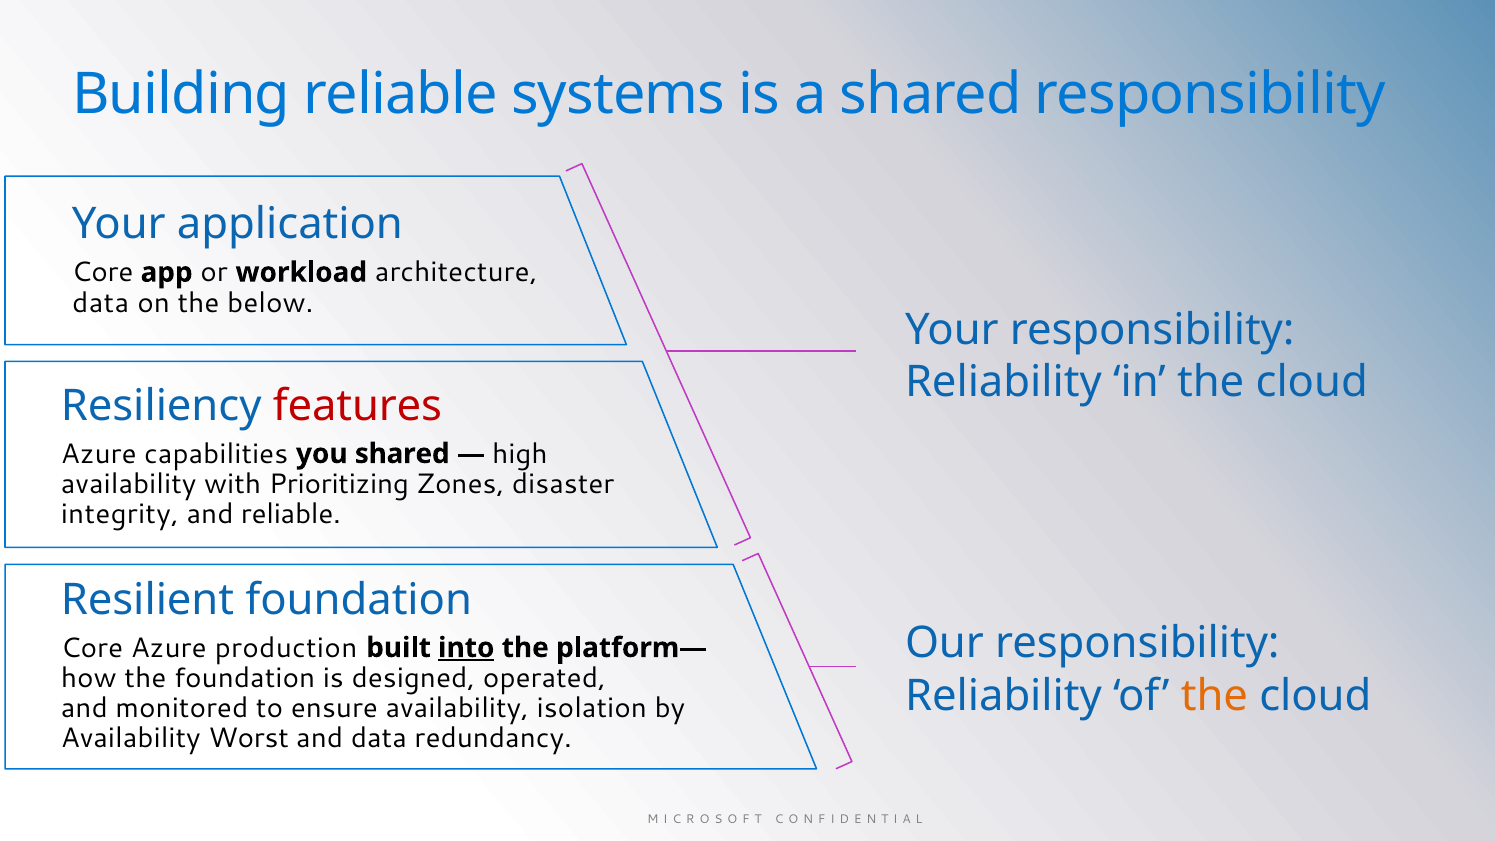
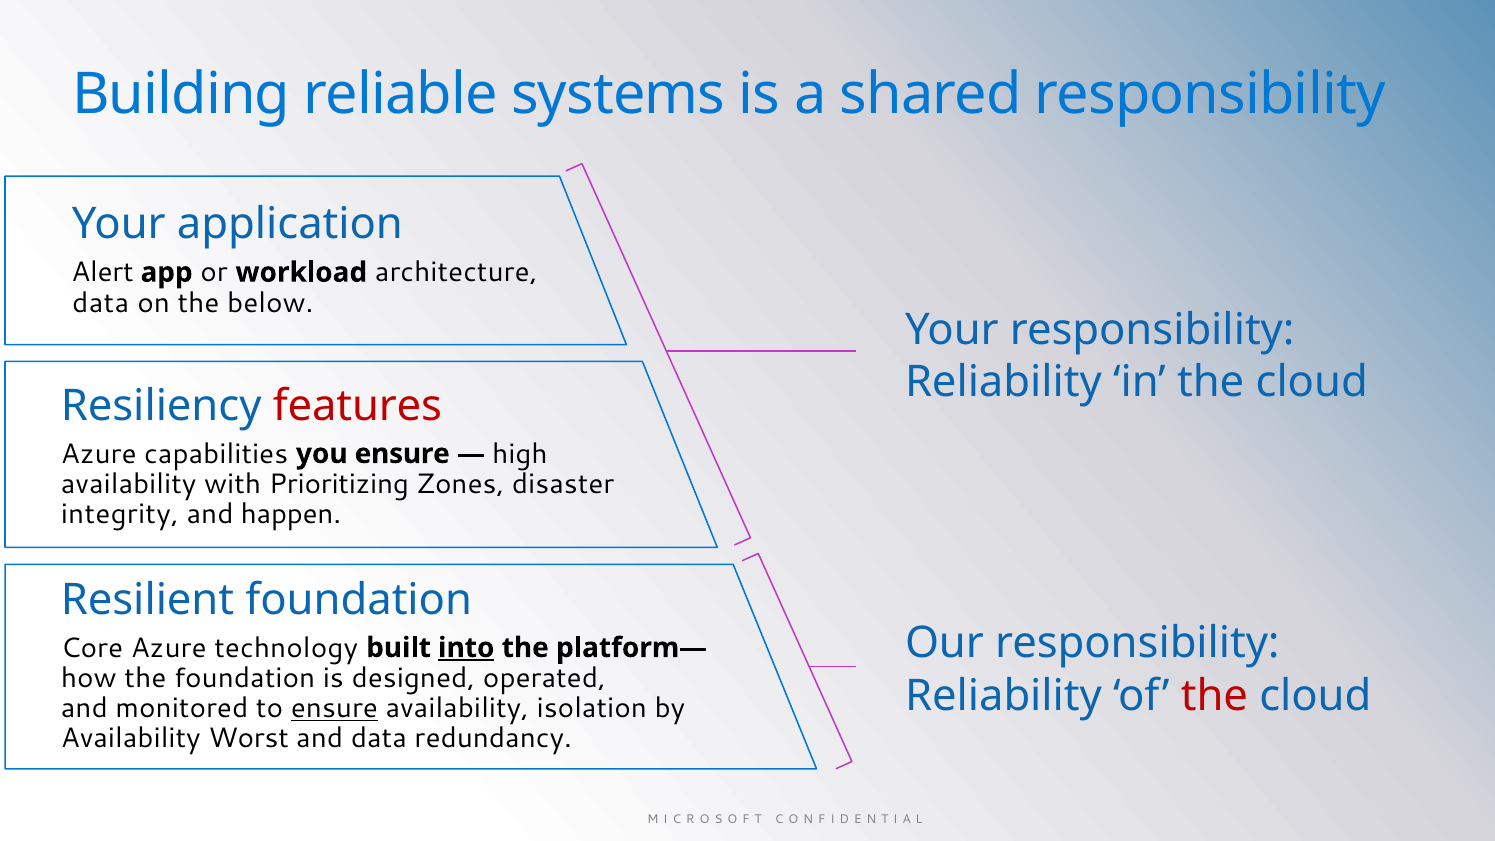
Core: Core -> Alert (103, 272)
you shared: shared -> ensure (402, 454)
and reliable: reliable -> happen (291, 514)
production: production -> technology (286, 648)
the colour: orange -> red (1214, 696)
ensure underline: none -> present (334, 708)
